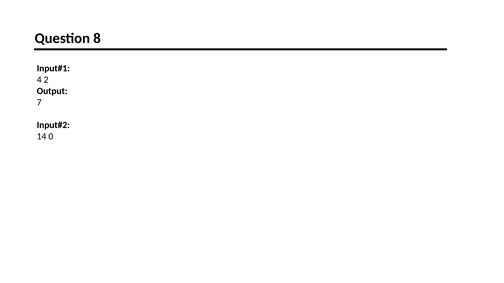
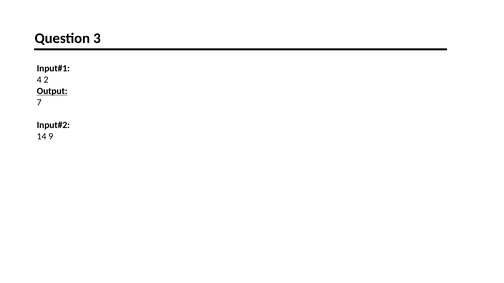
8: 8 -> 3 (97, 38)
Output underline: none -> present (52, 91)
0: 0 -> 9 (51, 137)
